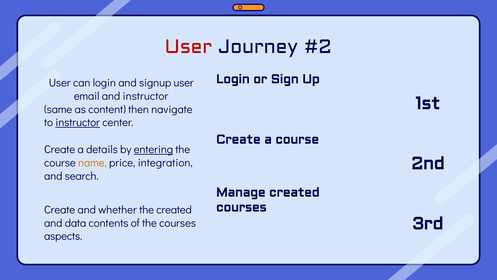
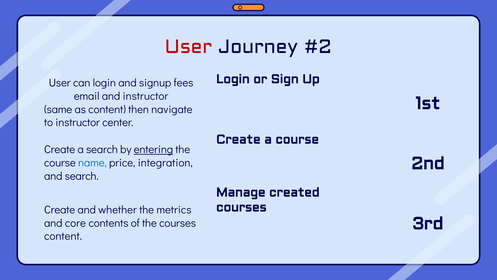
signup user: user -> fees (184, 83)
instructor underline: present -> none (78, 122)
a details: details -> search (102, 149)
name colour: orange -> blue (92, 163)
the created: created -> metrics (174, 209)
data: data -> core (75, 223)
aspects: aspects -> content (63, 236)
